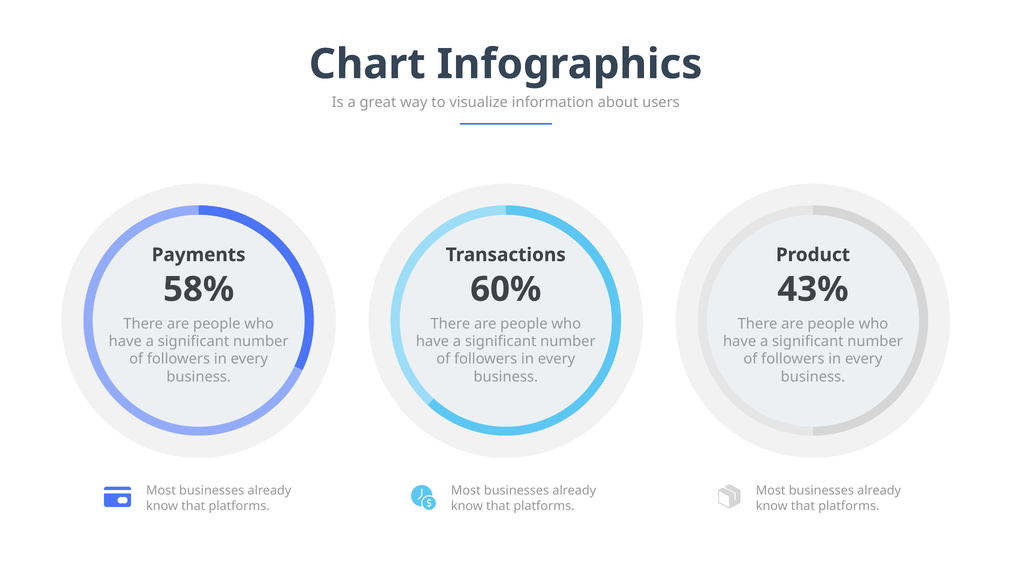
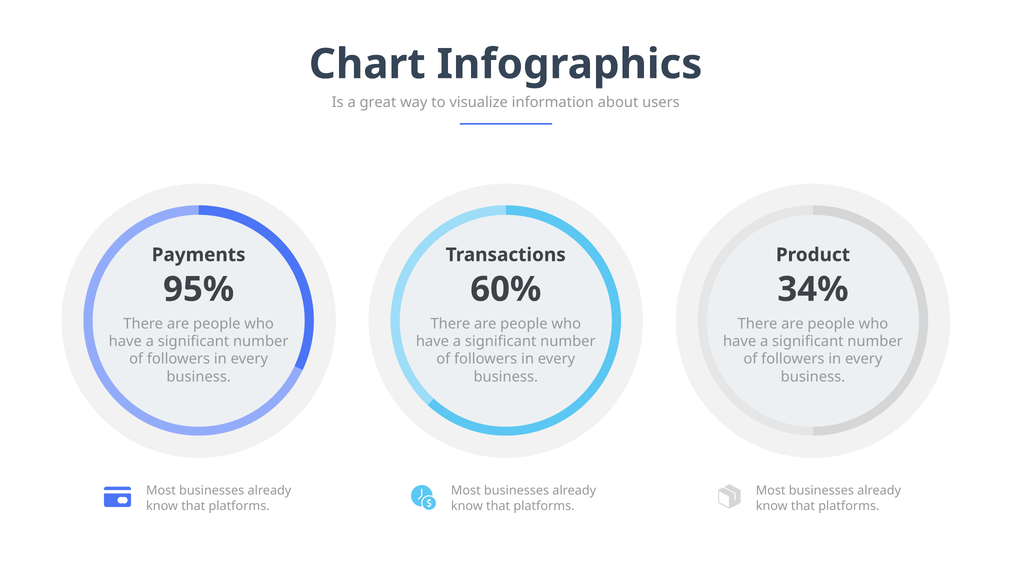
58%: 58% -> 95% (199, 289)
43%: 43% -> 34% (813, 289)
